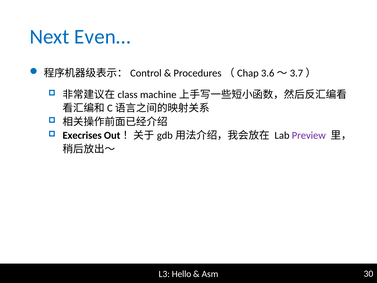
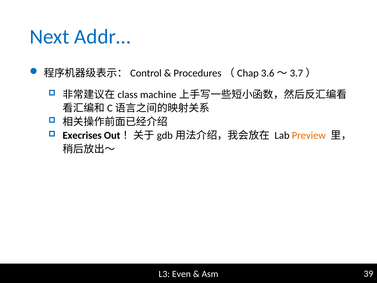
Even…: Even… -> Addr… (102, 37)
Preview colour: purple -> orange (309, 135)
Hello: Hello -> Even (181, 274)
30: 30 -> 39 (368, 274)
